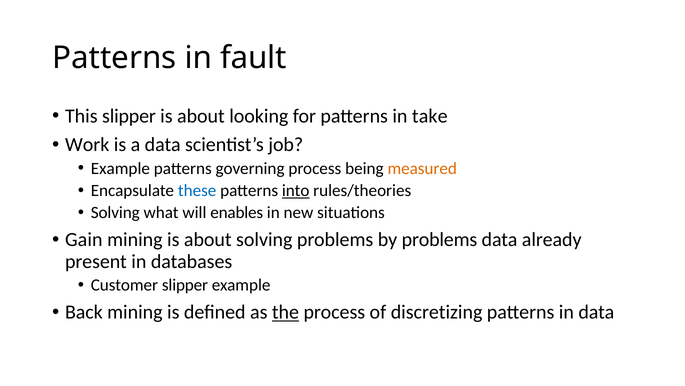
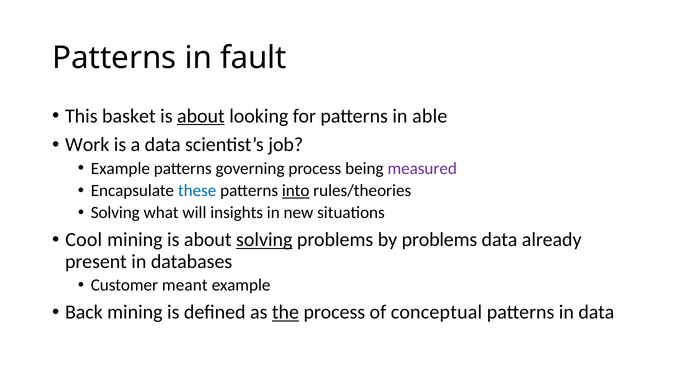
This slipper: slipper -> basket (129, 116)
about underline: none -> present (201, 116)
take: take -> able (430, 116)
measured colour: orange -> purple (422, 168)
enables: enables -> insights (237, 212)
Gain: Gain -> Cool (84, 239)
solving underline: none -> present (264, 239)
Customer slipper: slipper -> meant (185, 285)
discretizing: discretizing -> conceptual (436, 312)
